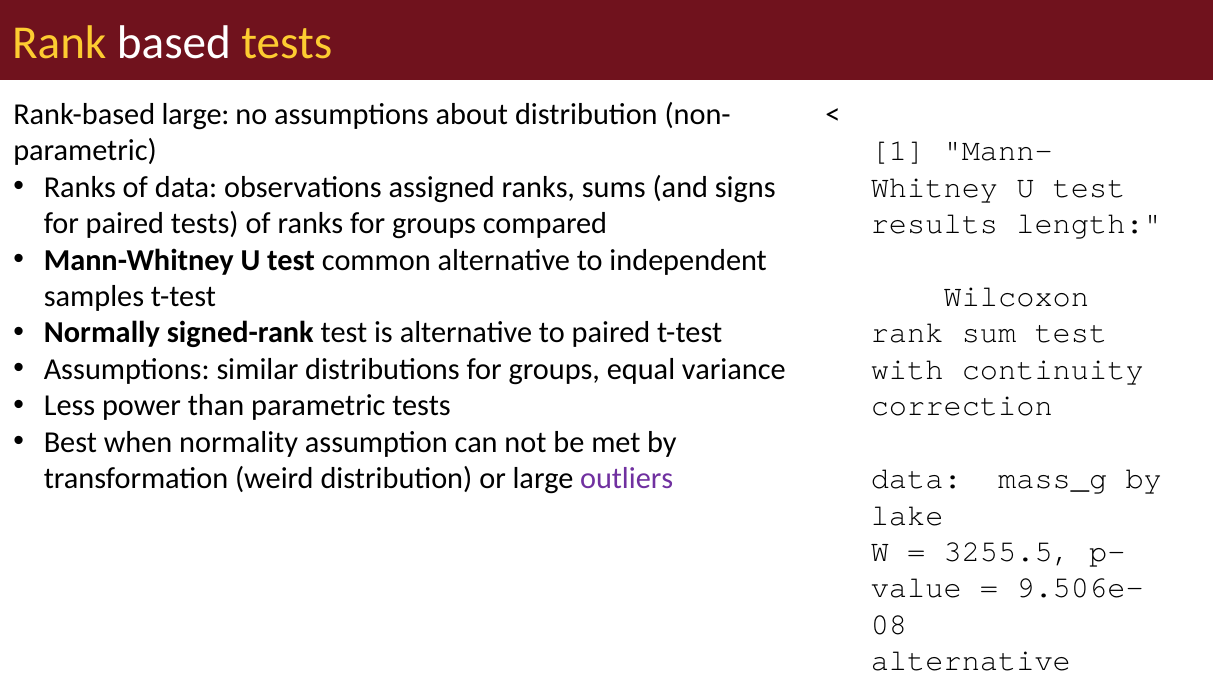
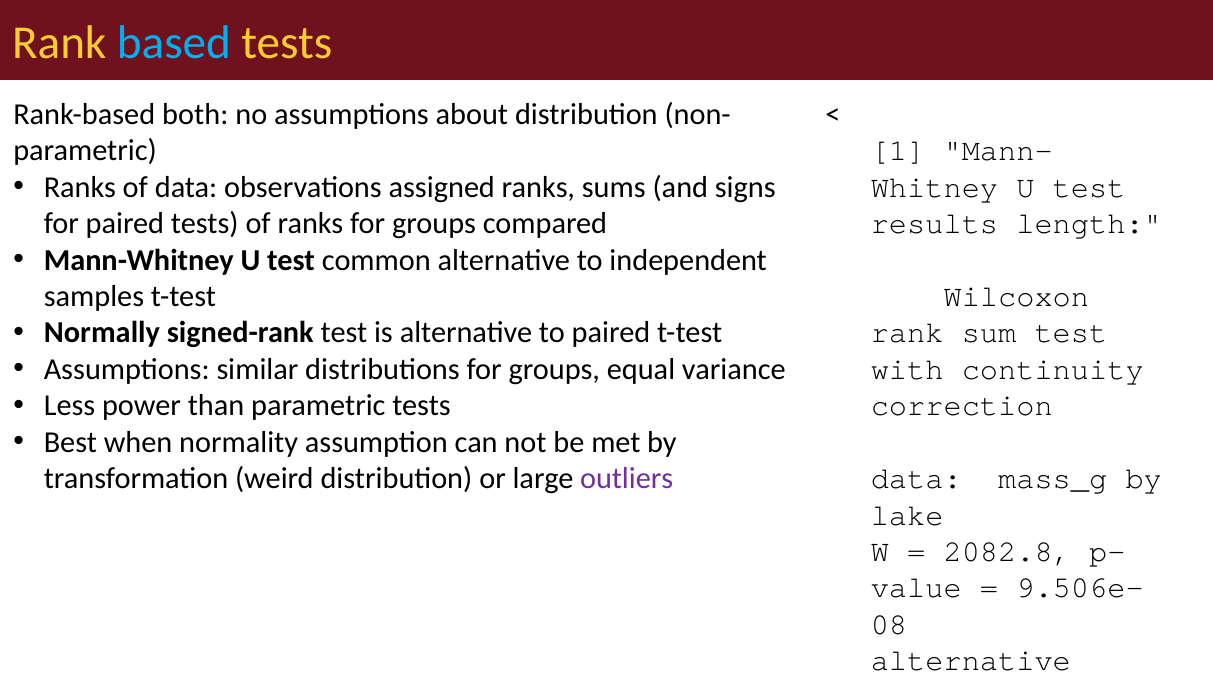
based colour: white -> light blue (174, 43)
Rank-based large: large -> both (195, 114)
3255.5: 3255.5 -> 2082.8 (1007, 551)
